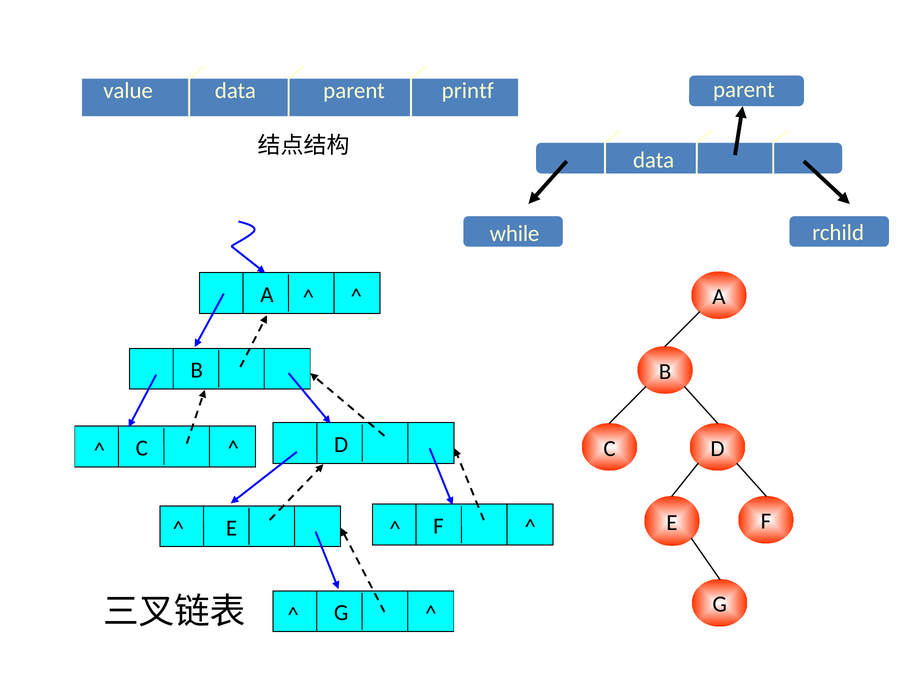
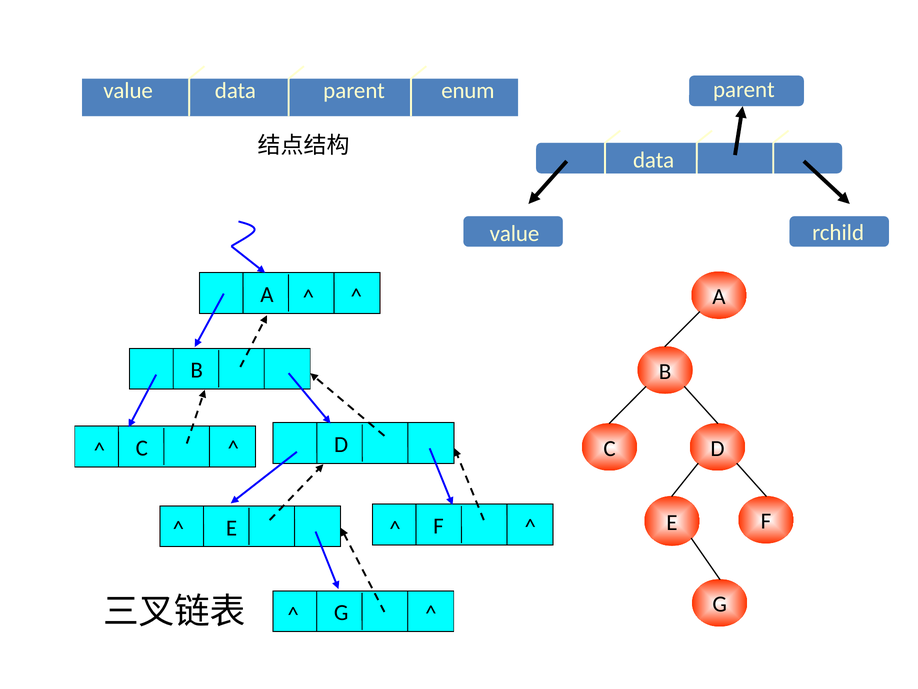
printf: printf -> enum (468, 91)
while: while -> value (515, 233)
